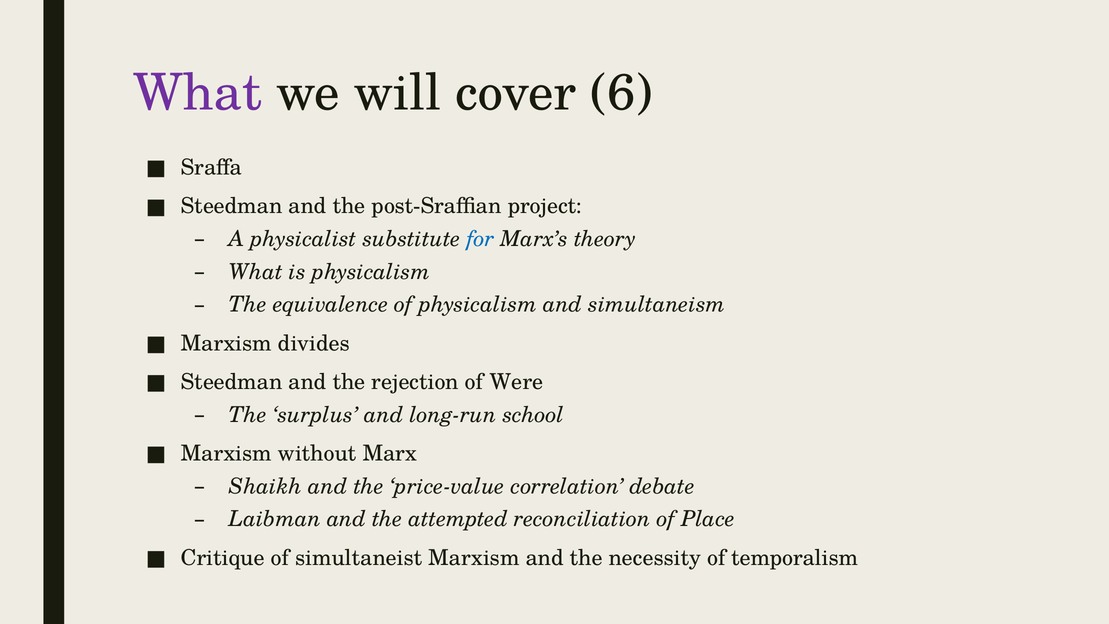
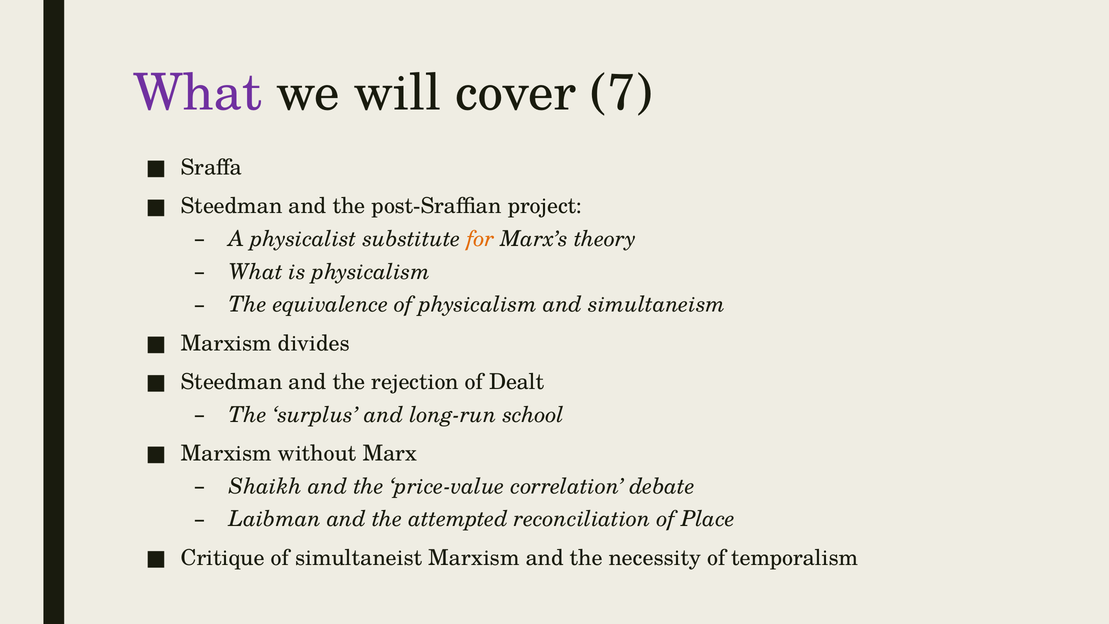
6: 6 -> 7 (621, 93)
for colour: blue -> orange (481, 239)
Were: Were -> Dealt (517, 382)
